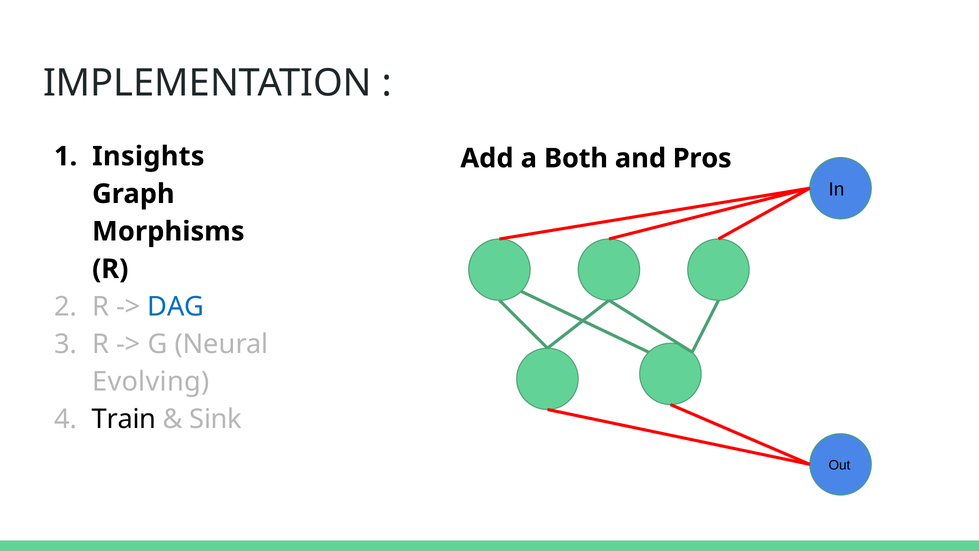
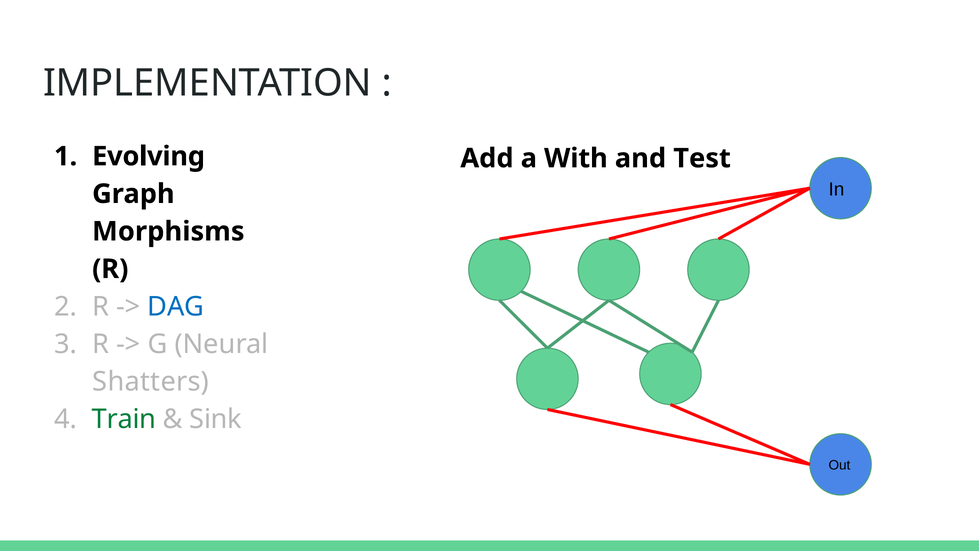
Insights: Insights -> Evolving (149, 156)
Both: Both -> With (576, 158)
Pros: Pros -> Test (702, 158)
Evolving: Evolving -> Shatters (151, 382)
Train colour: black -> green (124, 419)
